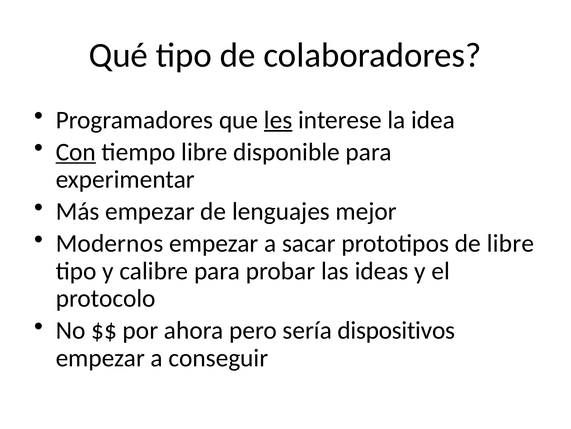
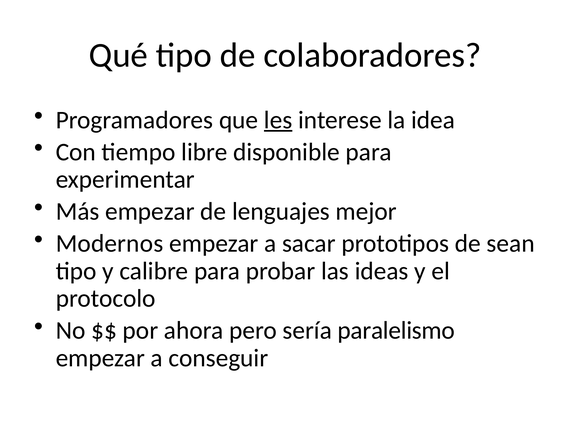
Con underline: present -> none (76, 152)
de libre: libre -> sean (511, 243)
dispositivos: dispositivos -> paralelismo (396, 330)
